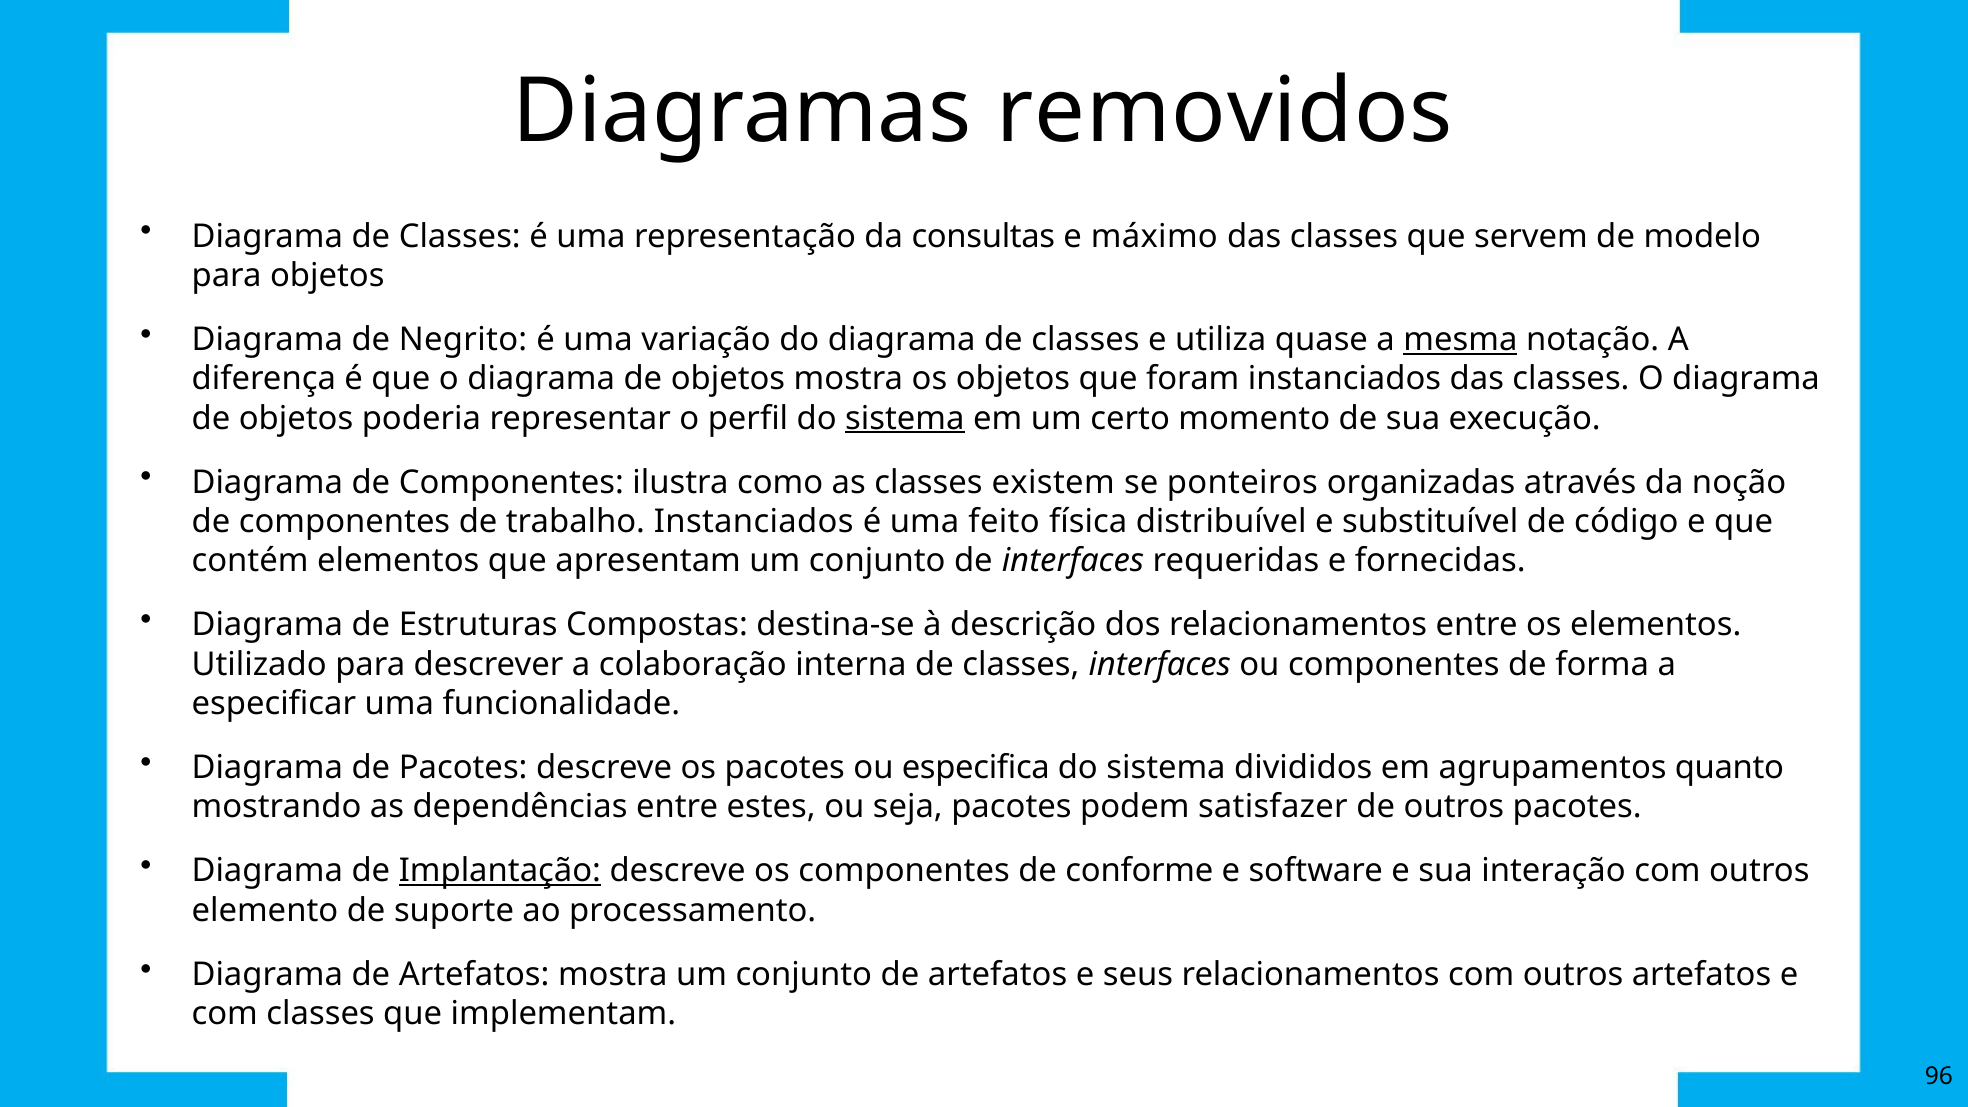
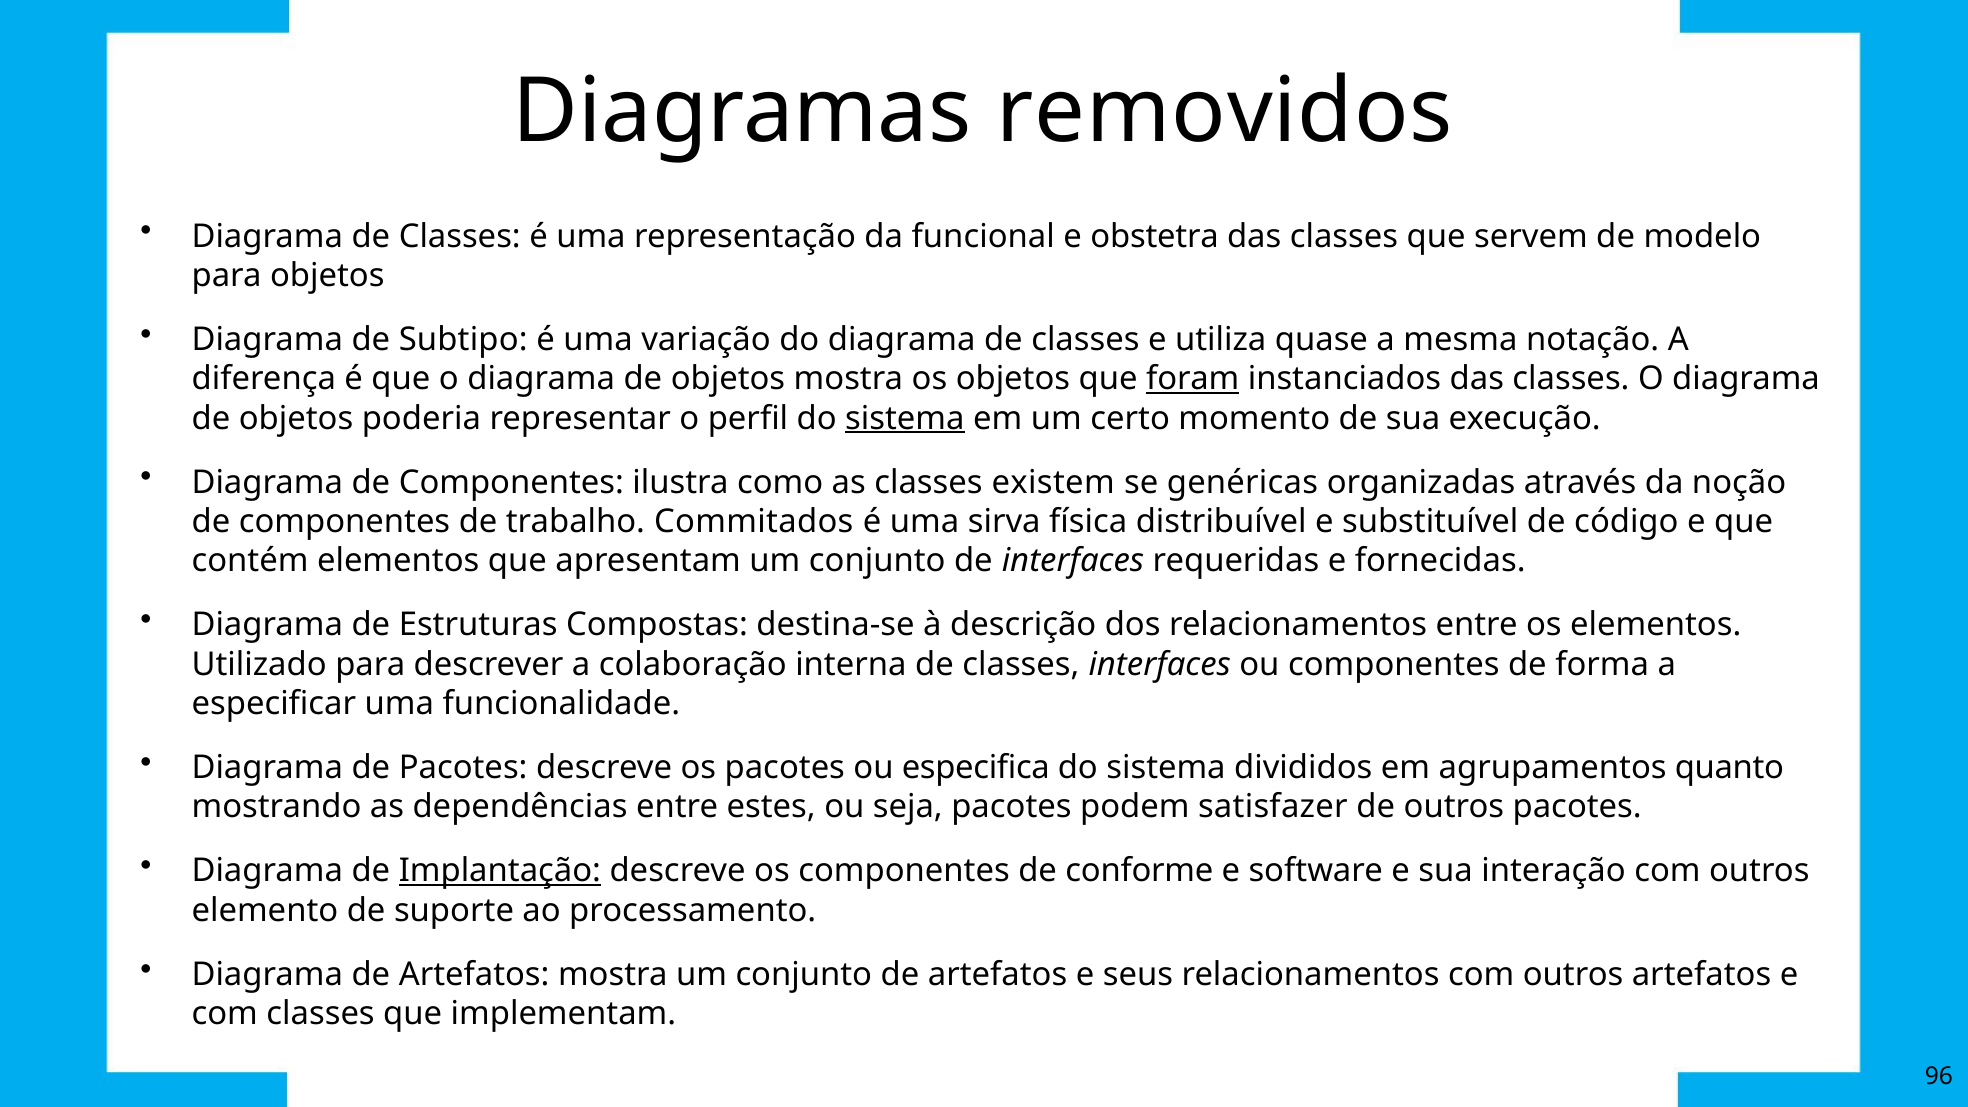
consultas: consultas -> funcional (983, 236)
máximo: máximo -> obstetra (1155, 236)
Negrito: Negrito -> Subtipo (463, 340)
mesma underline: present -> none (1460, 340)
foram underline: none -> present (1193, 379)
ponteiros: ponteiros -> genéricas (1242, 482)
trabalho Instanciados: Instanciados -> Commitados (754, 522)
feito: feito -> sirva (1004, 522)
